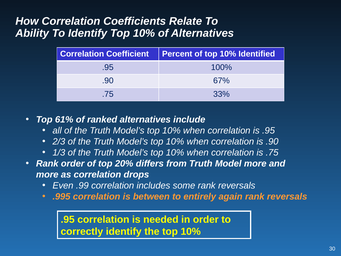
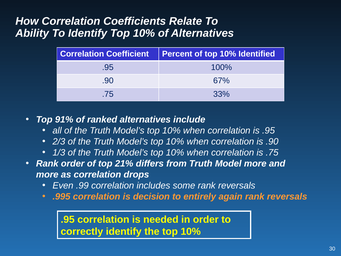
61%: 61% -> 91% (64, 119)
20%: 20% -> 21% (124, 163)
between: between -> decision (151, 196)
